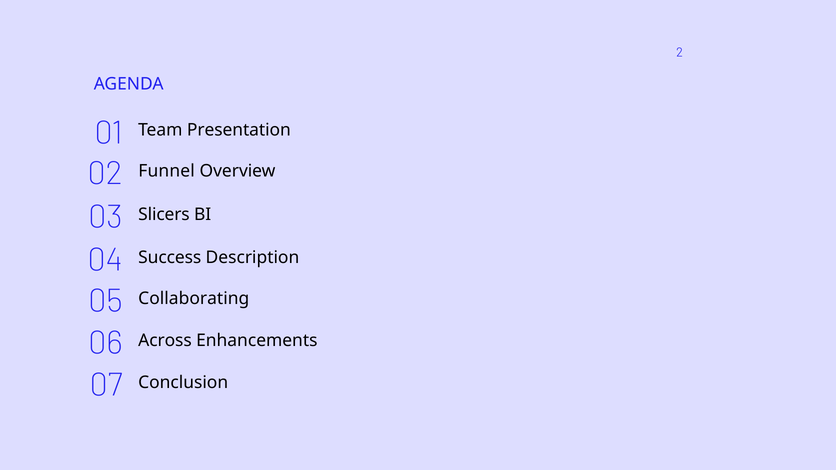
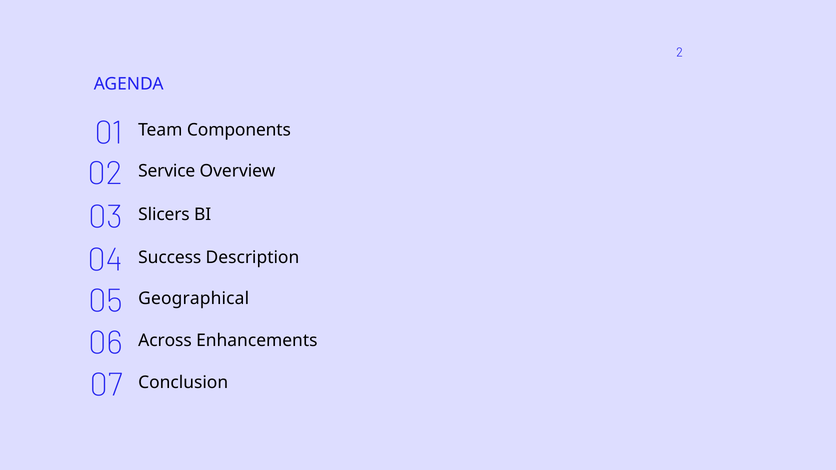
Presentation: Presentation -> Components (239, 130)
Funnel: Funnel -> Service (167, 171)
Collaborating: Collaborating -> Geographical (194, 299)
